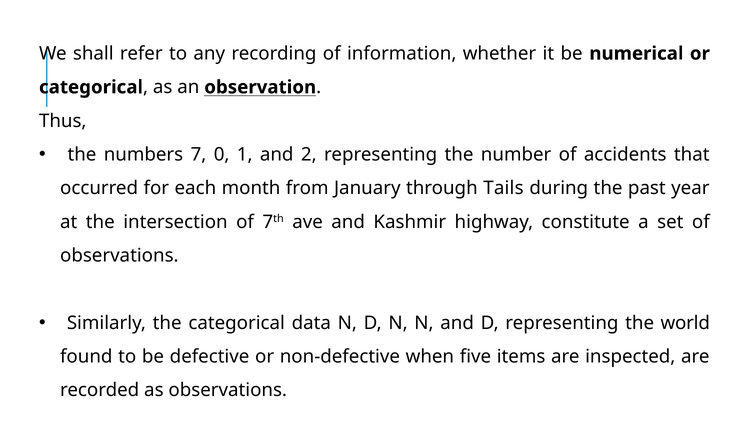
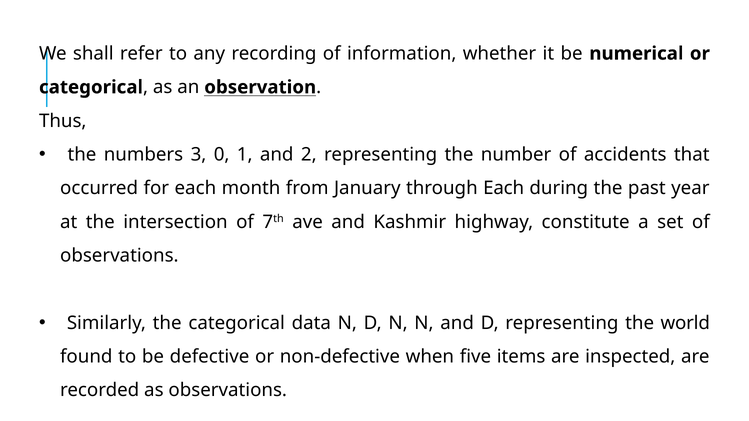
7: 7 -> 3 (198, 155)
through Tails: Tails -> Each (504, 188)
